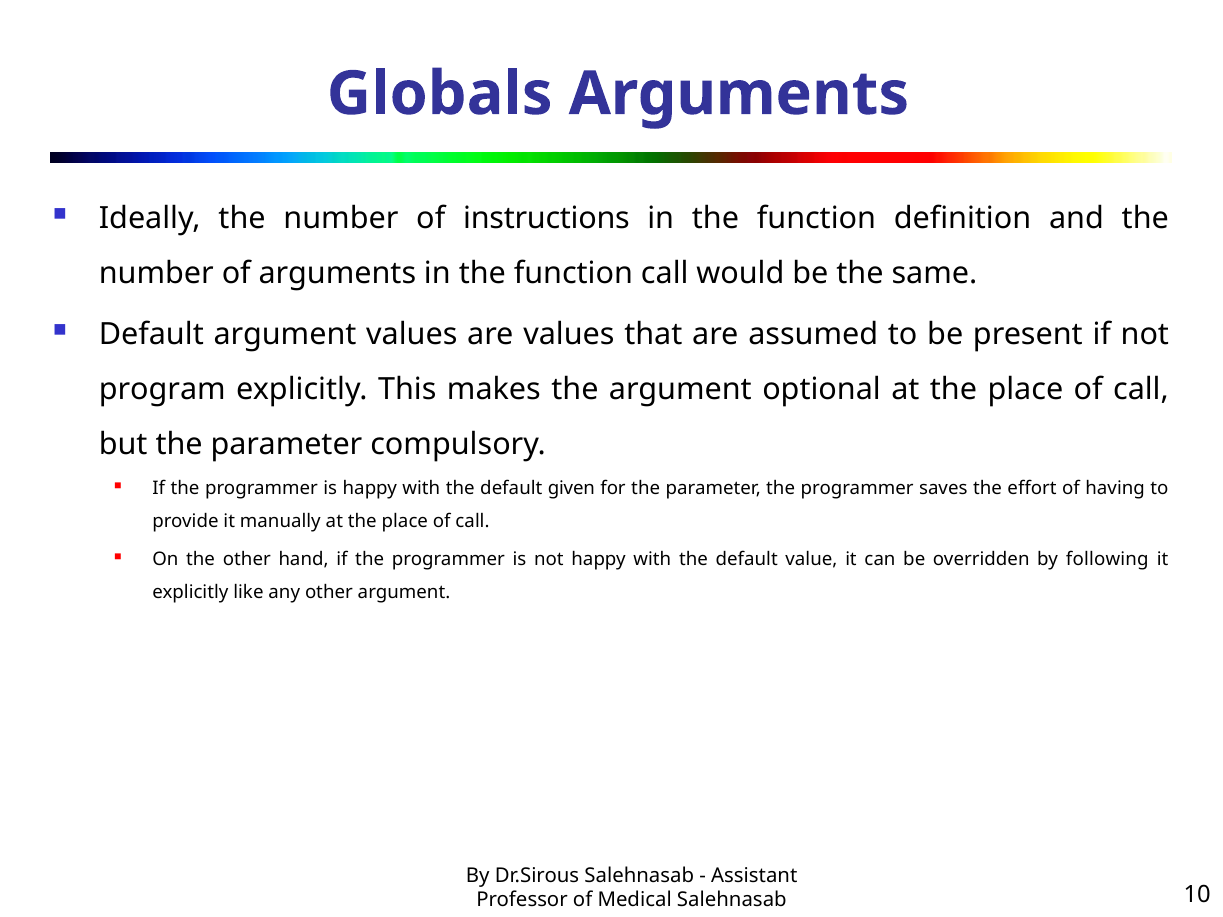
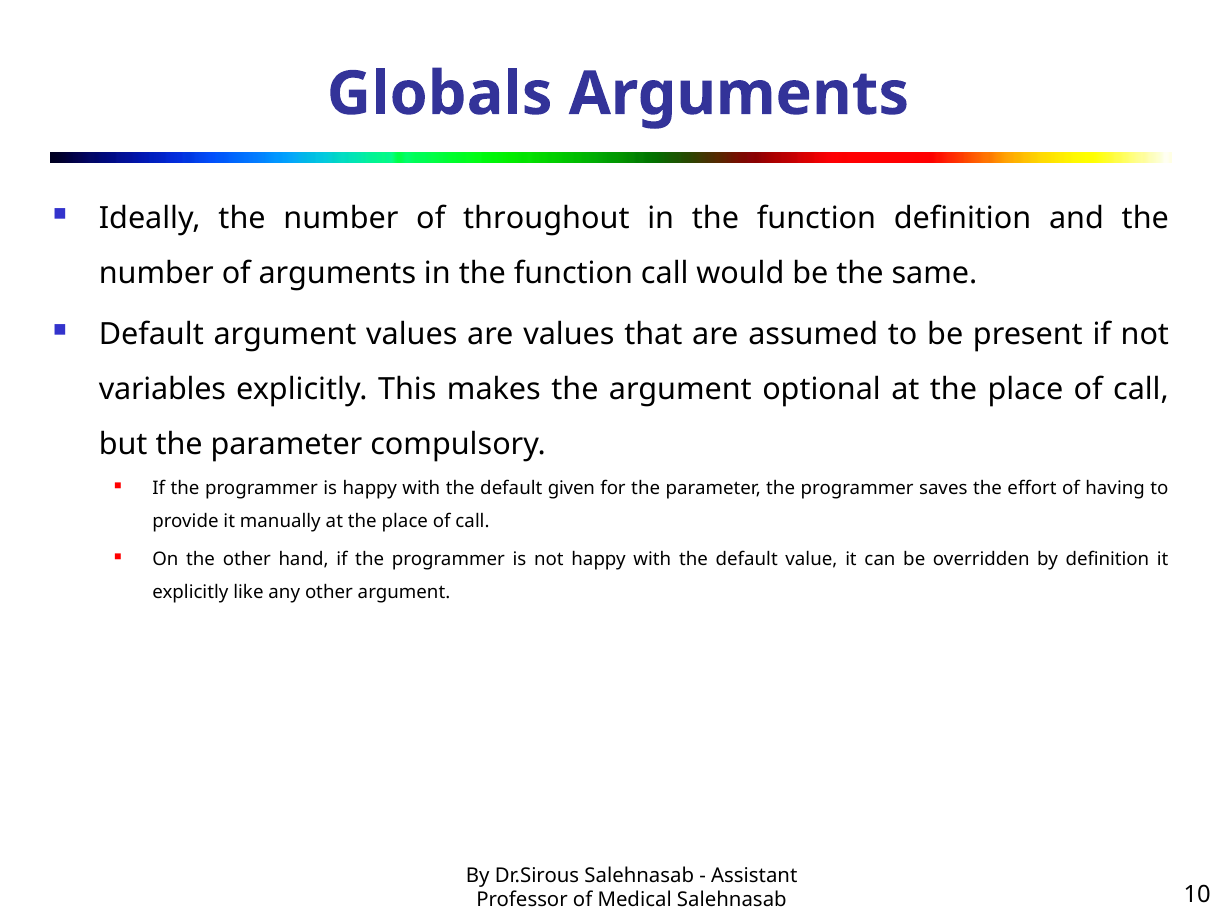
instructions: instructions -> throughout (546, 218)
program: program -> variables (162, 389)
by following: following -> definition (1107, 559)
